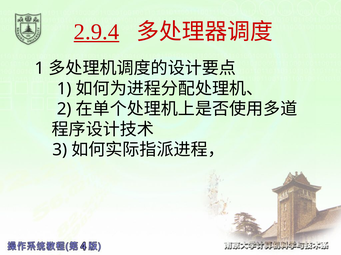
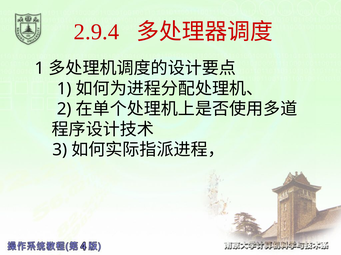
2.9.4 underline: present -> none (96, 32)
